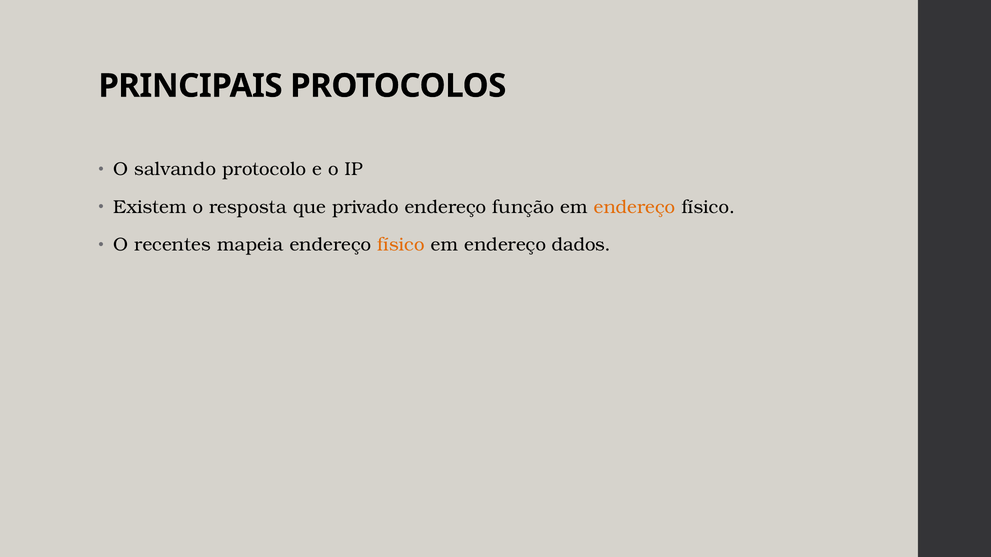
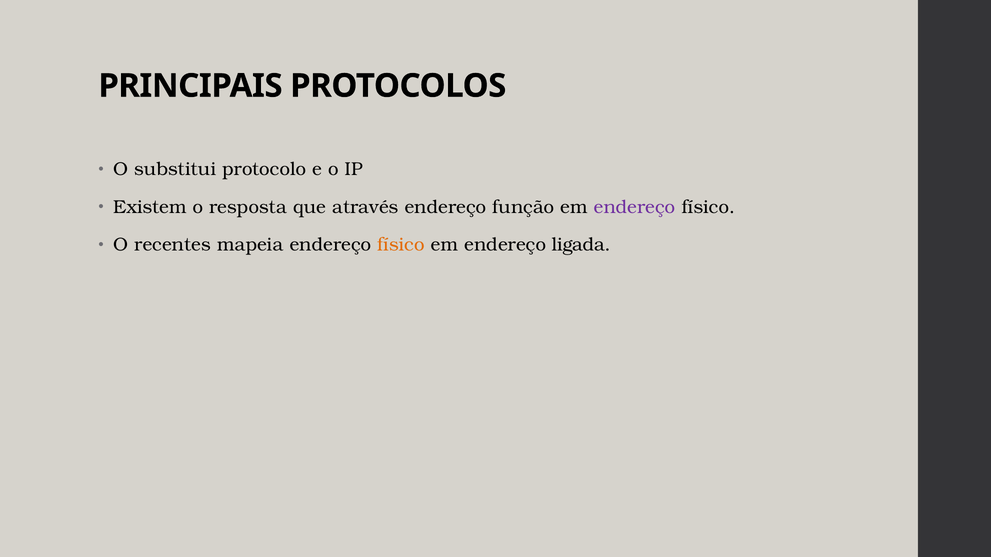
salvando: salvando -> substitui (175, 169)
privado: privado -> através (365, 207)
endereço colour: orange -> purple (635, 207)
dados: dados -> ligada (581, 245)
